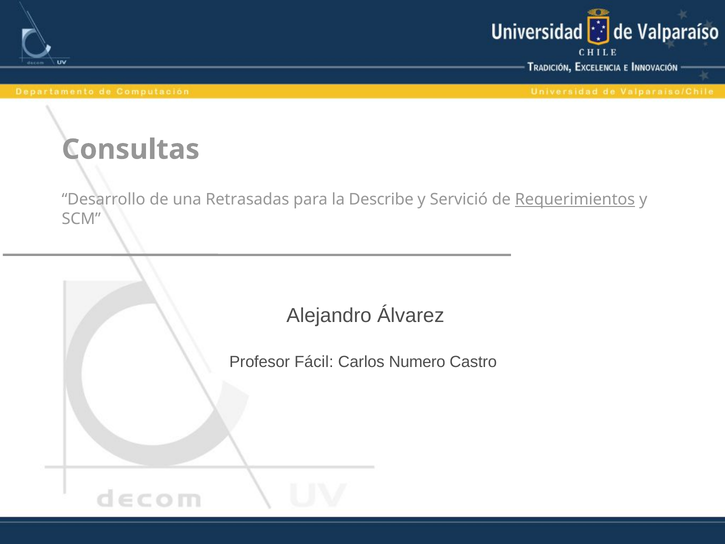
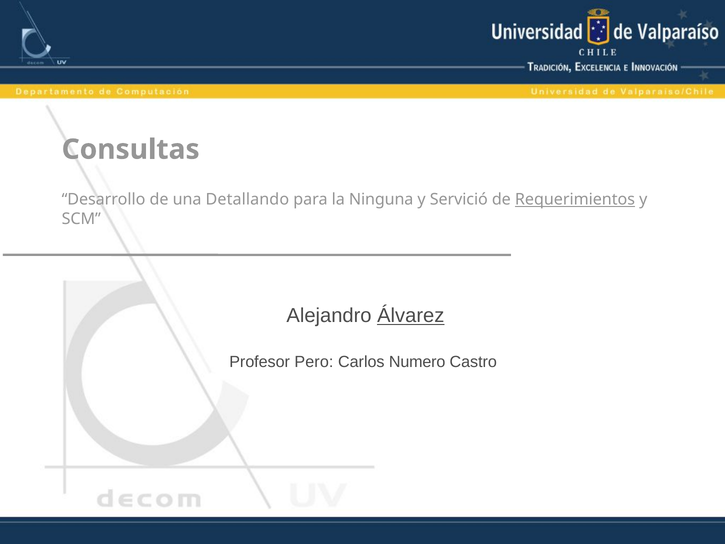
Retrasadas: Retrasadas -> Detallando (247, 199)
Describe: Describe -> Ninguna (381, 199)
Álvarez underline: none -> present (411, 316)
Fácil: Fácil -> Pero (314, 362)
